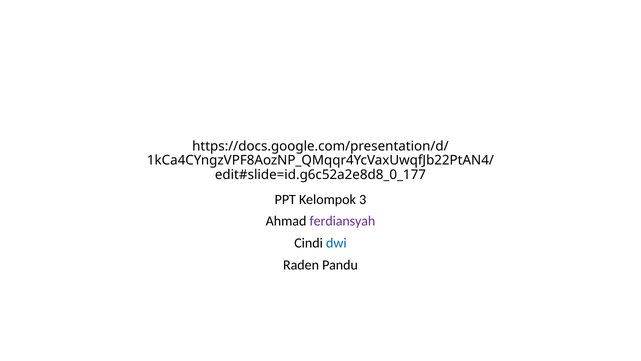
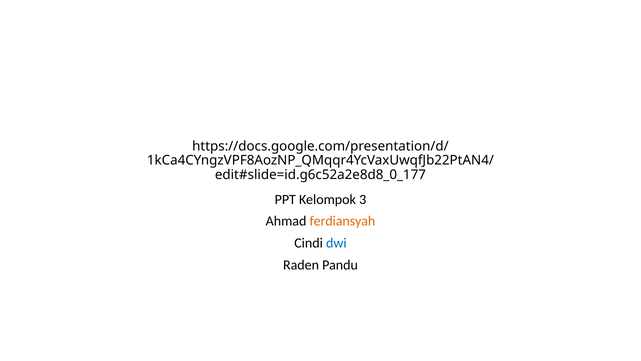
ferdiansyah colour: purple -> orange (342, 221)
